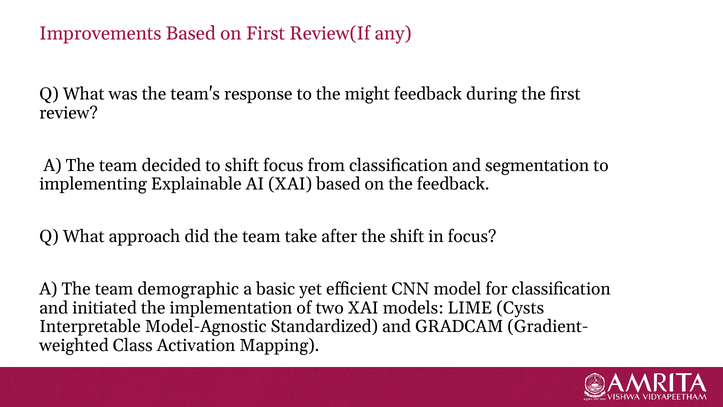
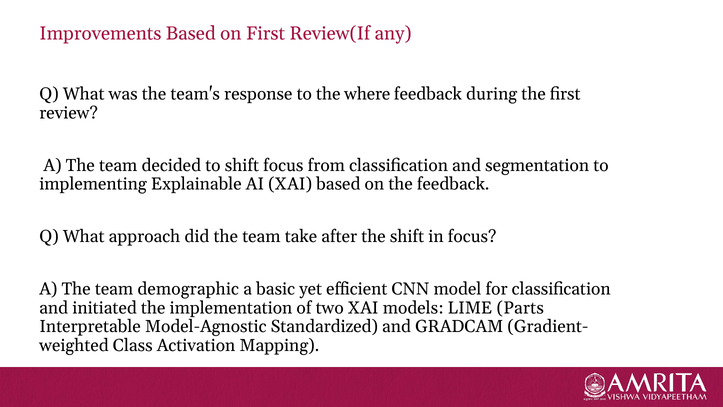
might: might -> where (367, 94)
Cysts: Cysts -> Parts (520, 308)
